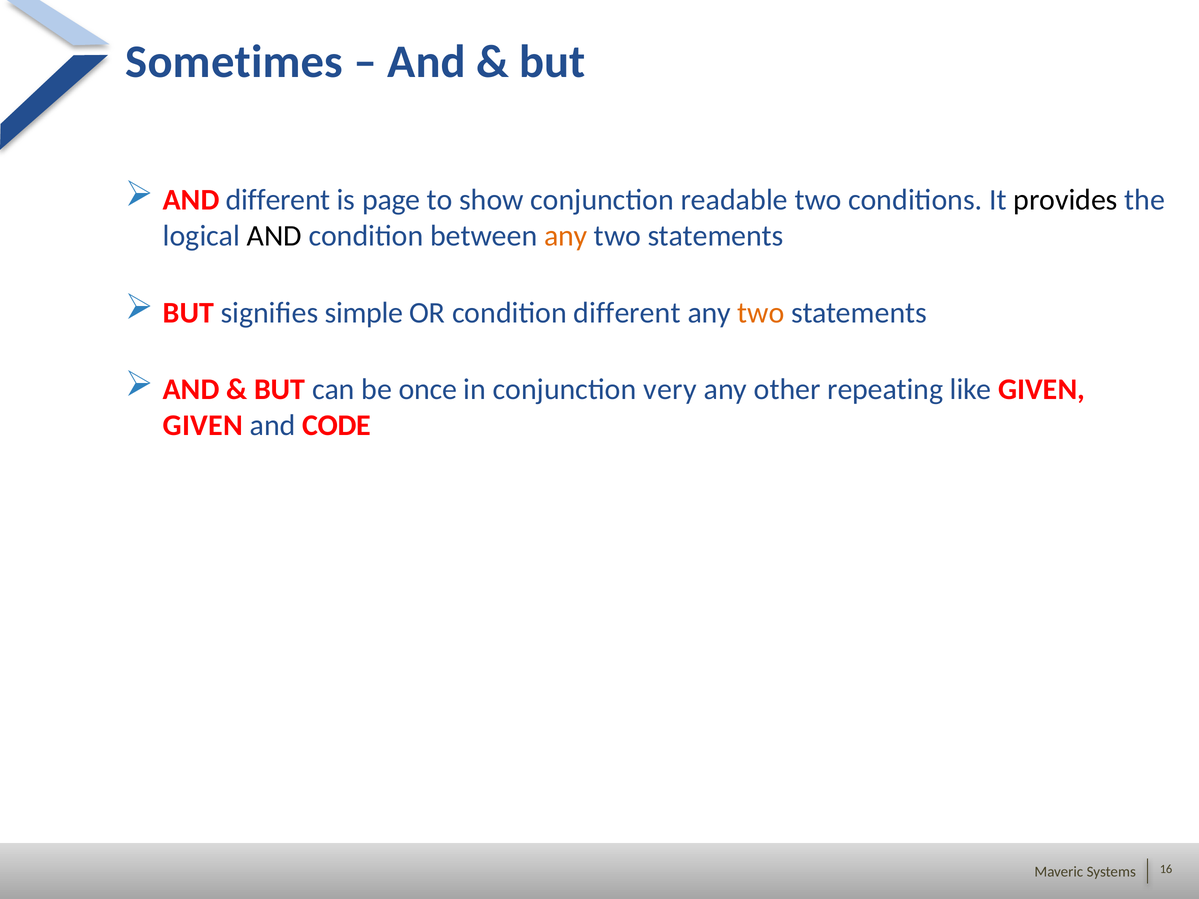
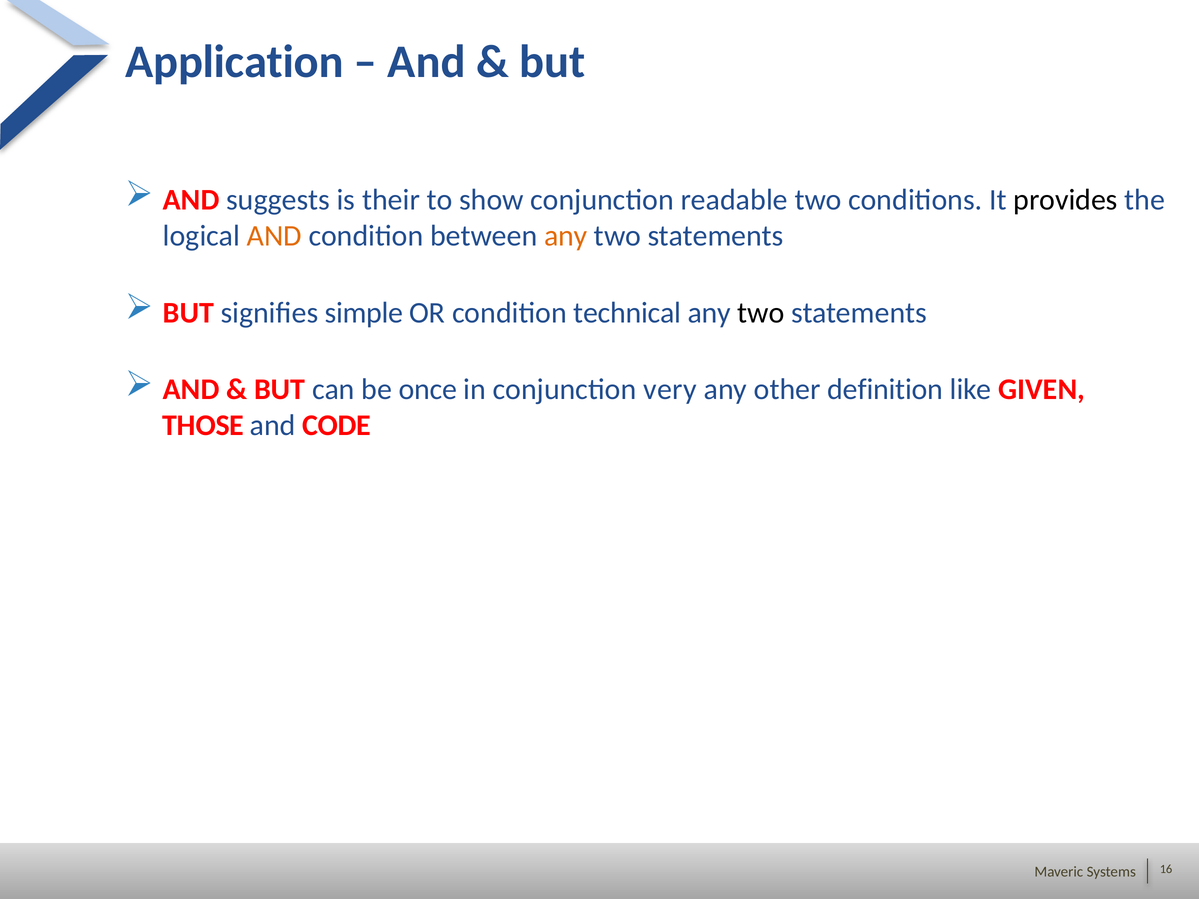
Sometimes: Sometimes -> Application (234, 62)
AND different: different -> suggests (278, 200)
page: page -> their (391, 200)
AND colour: black -> orange (274, 236)
condition different: different -> technical (627, 313)
two colour: orange -> black (761, 313)
repeating: repeating -> definition (885, 390)
GIVEN: GIVEN -> THOSE (203, 426)
